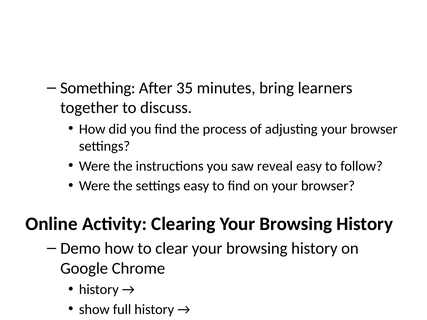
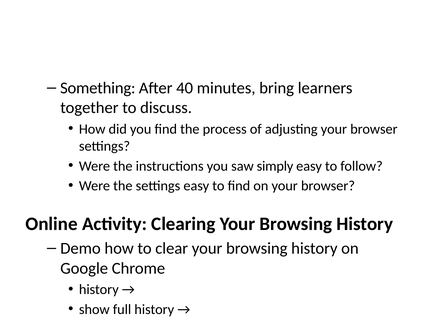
35: 35 -> 40 (185, 88)
reveal: reveal -> simply (275, 166)
